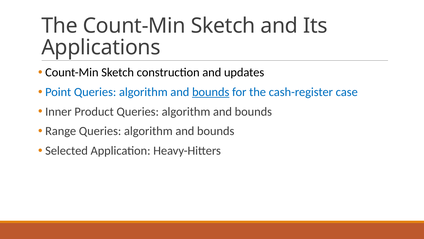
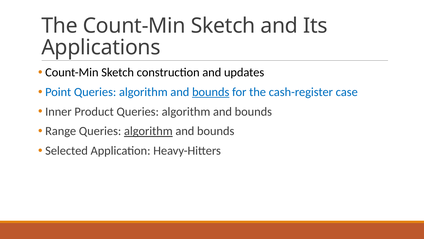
algorithm underline: none -> present (148, 131)
